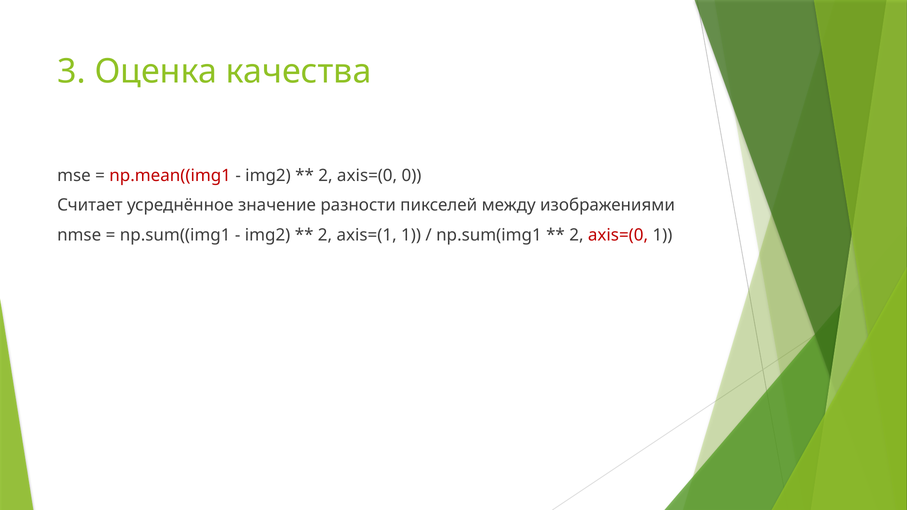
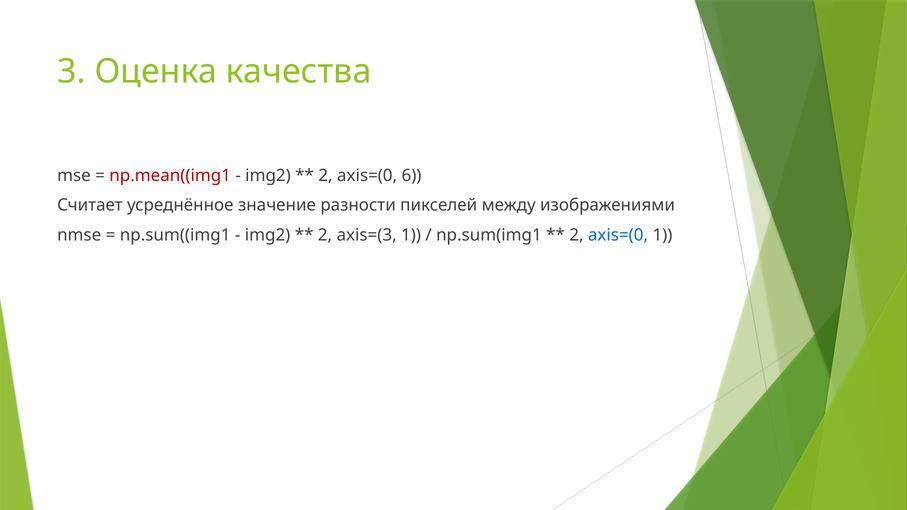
0: 0 -> 6 (411, 176)
axis=(1: axis=(1 -> axis=(3 (367, 235)
axis=(0 colour: red -> blue (618, 235)
